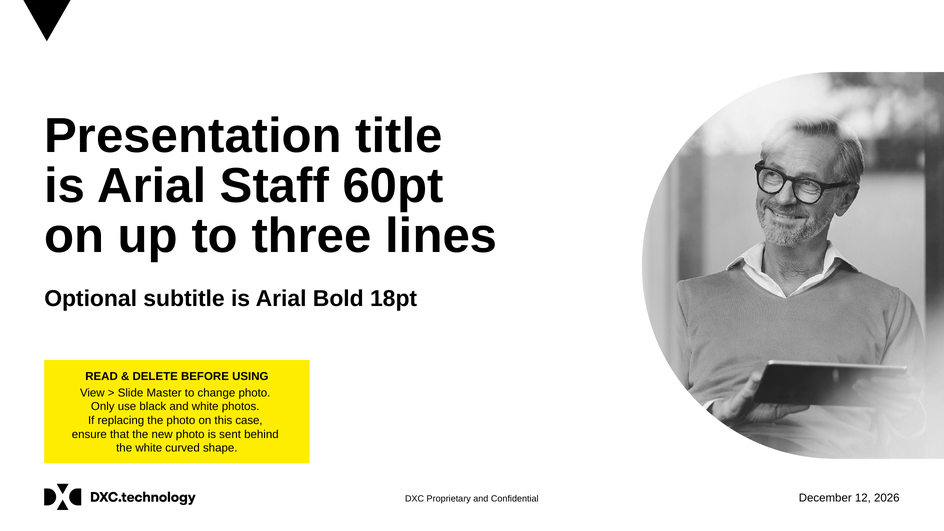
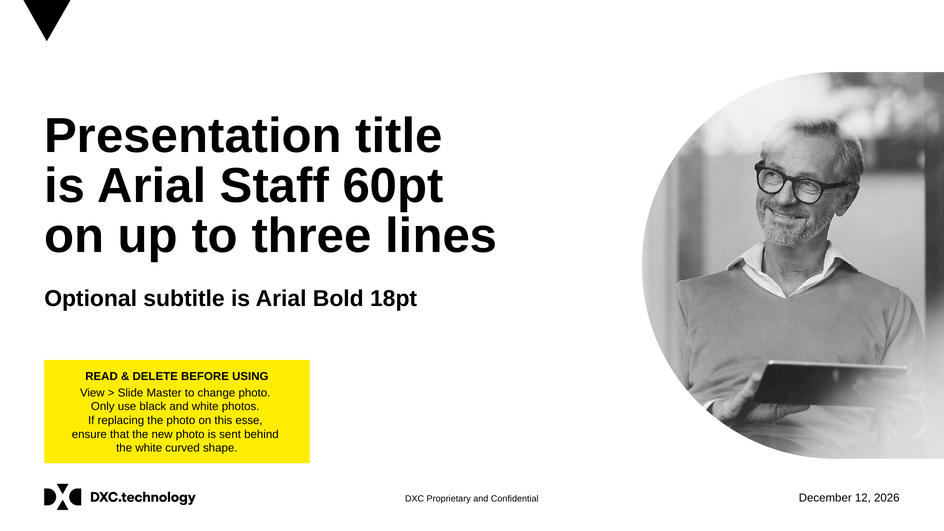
case: case -> esse (249, 420)
